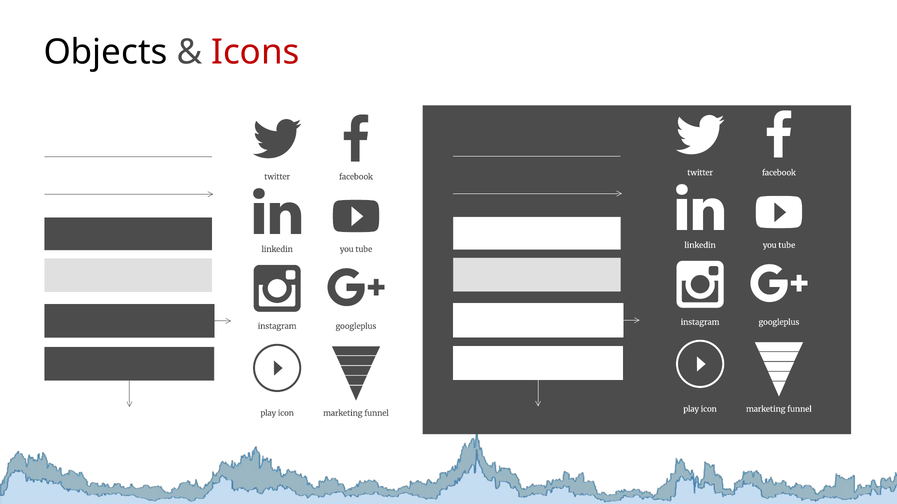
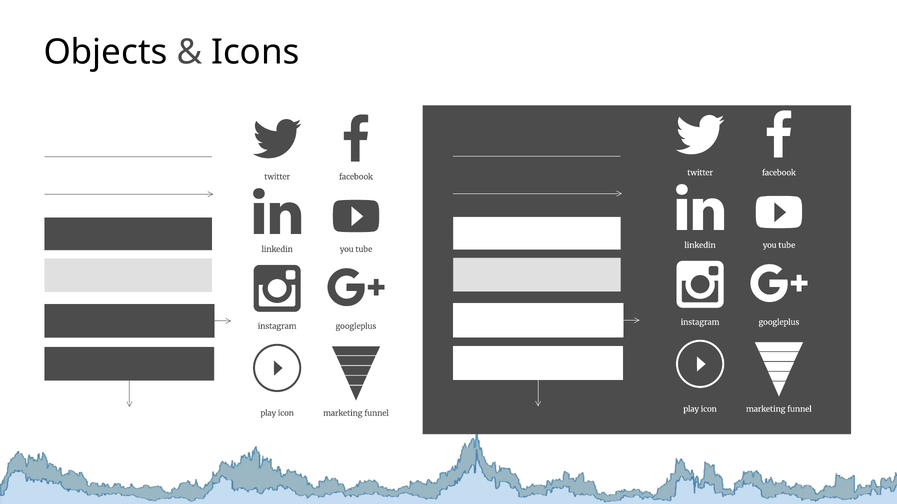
Icons colour: red -> black (255, 52)
